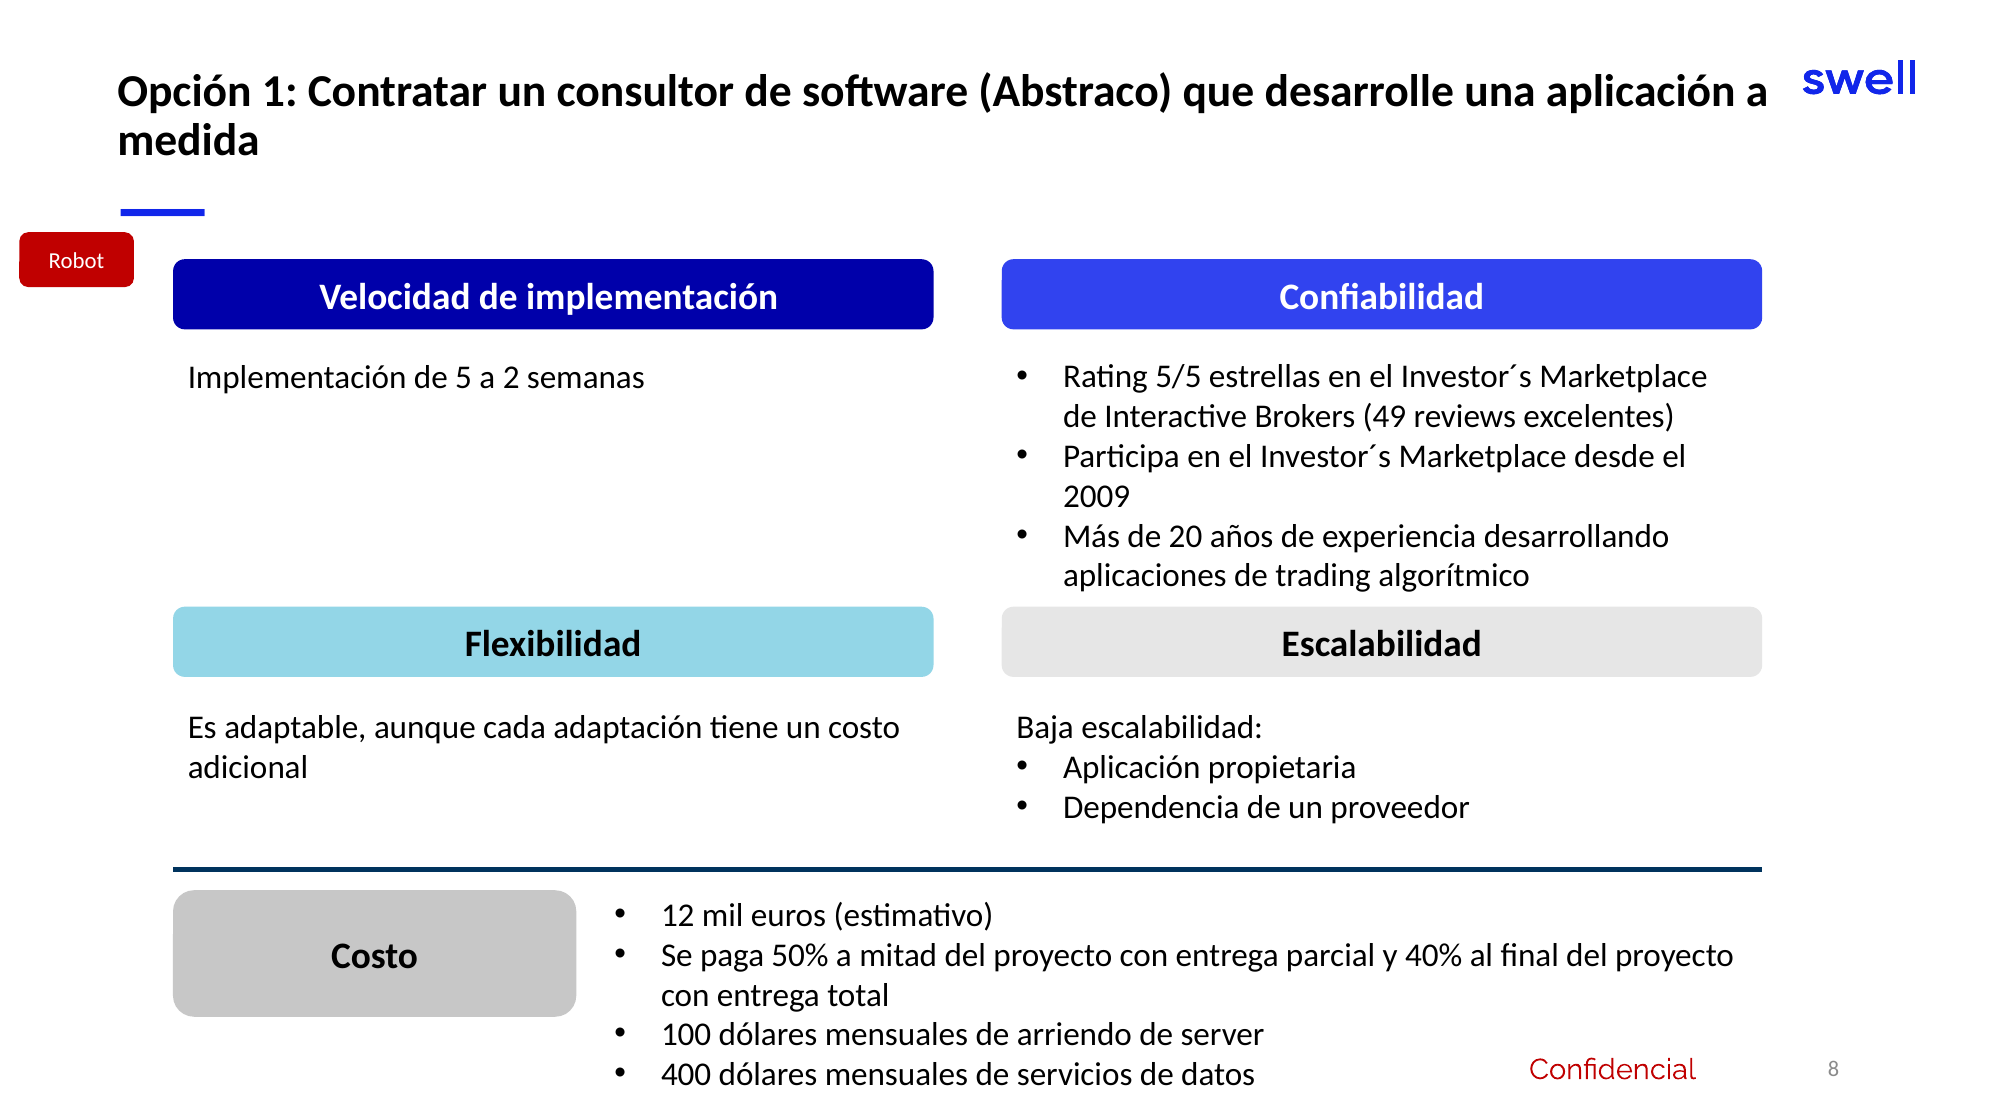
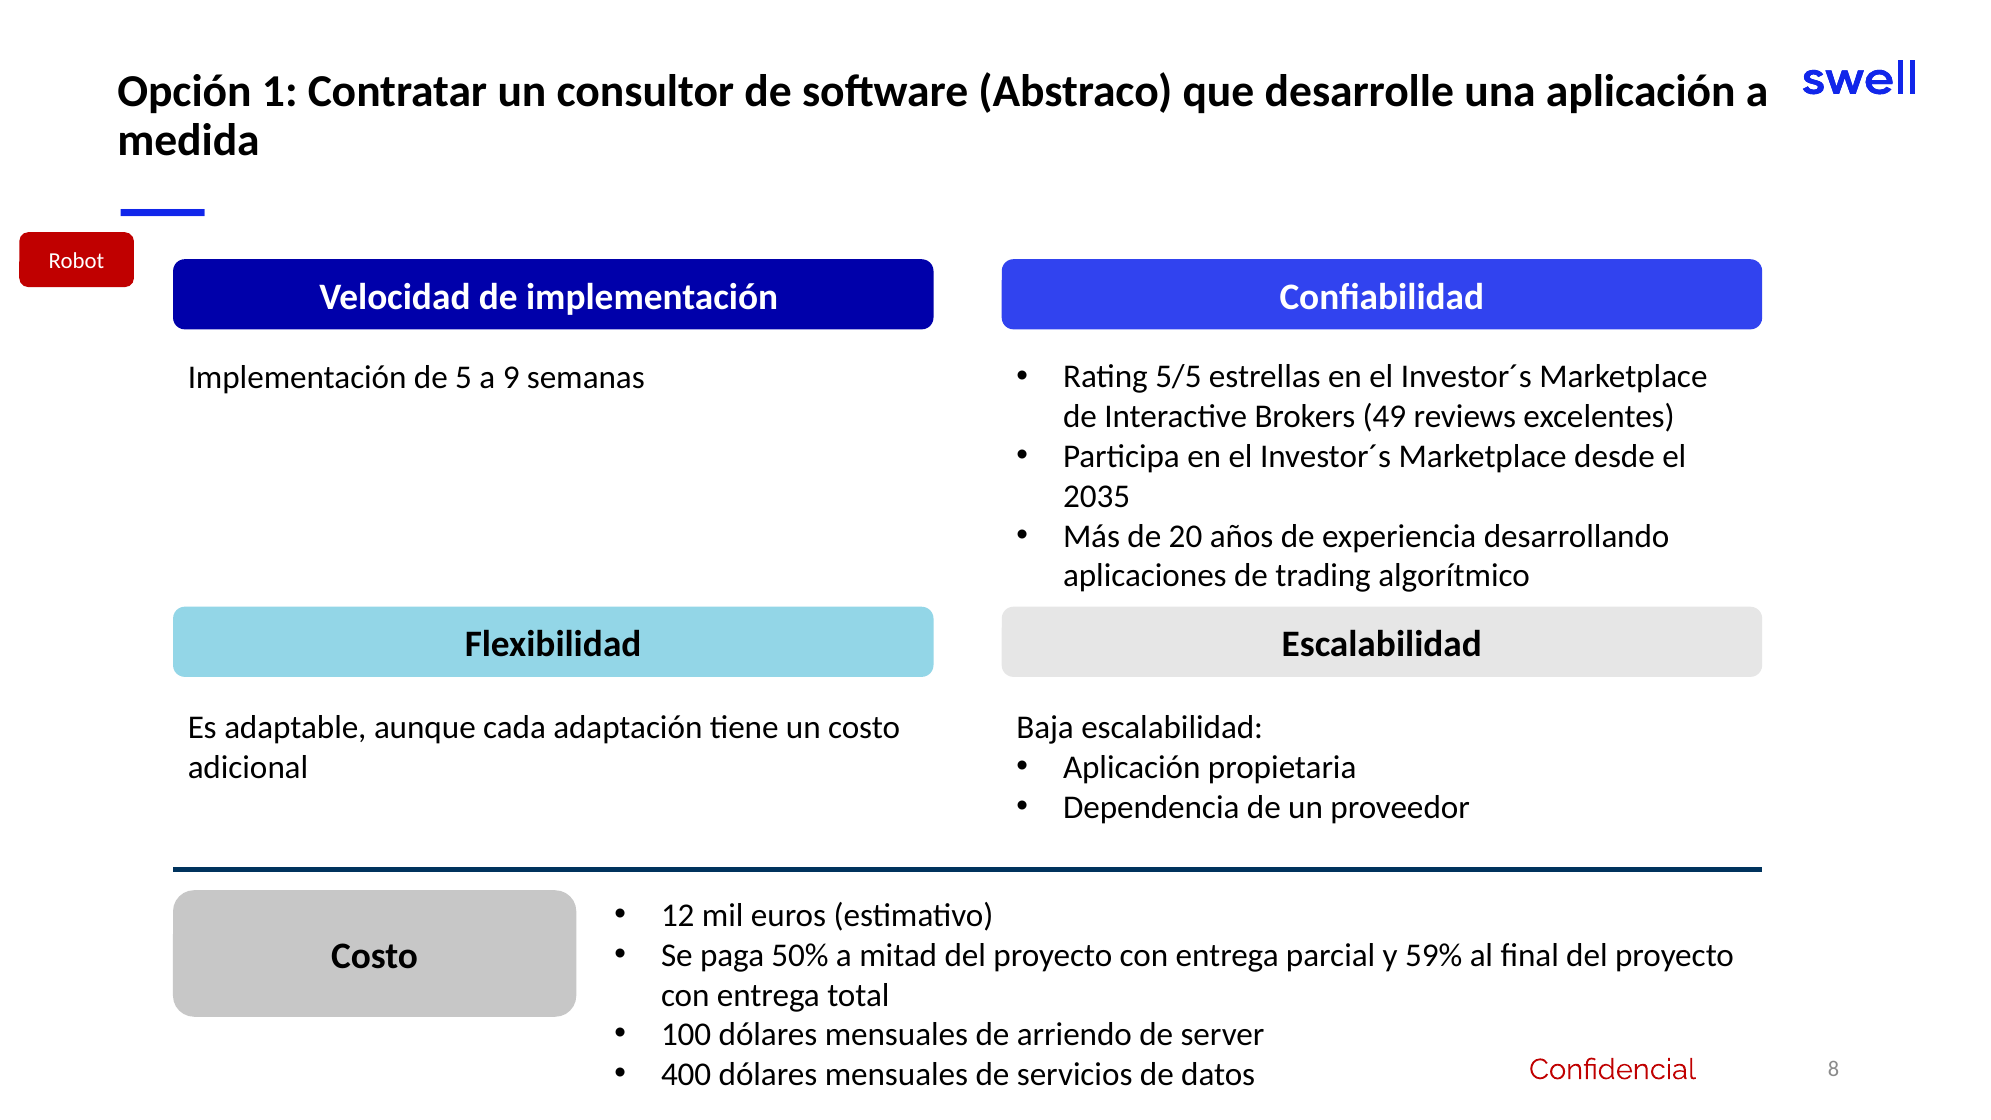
2: 2 -> 9 (511, 377)
2009: 2009 -> 2035 (1097, 496)
40%: 40% -> 59% (1434, 955)
